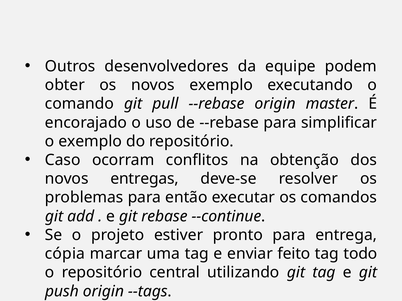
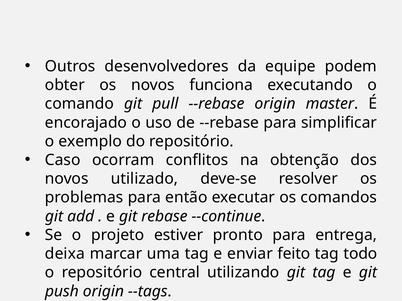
novos exemplo: exemplo -> funciona (221, 85)
entregas: entregas -> utilizado (144, 179)
cópia: cópia -> deixa (65, 254)
